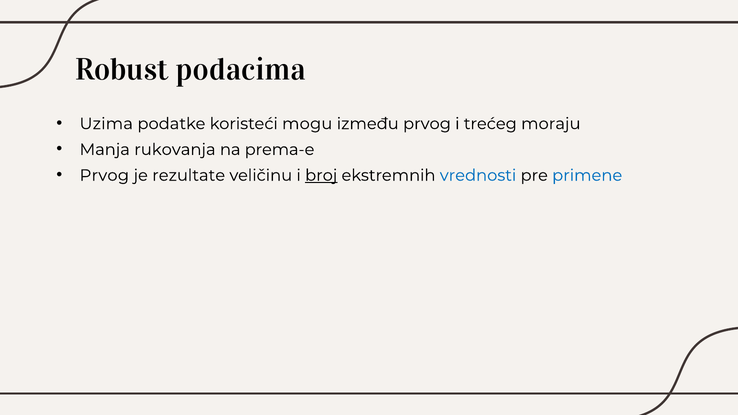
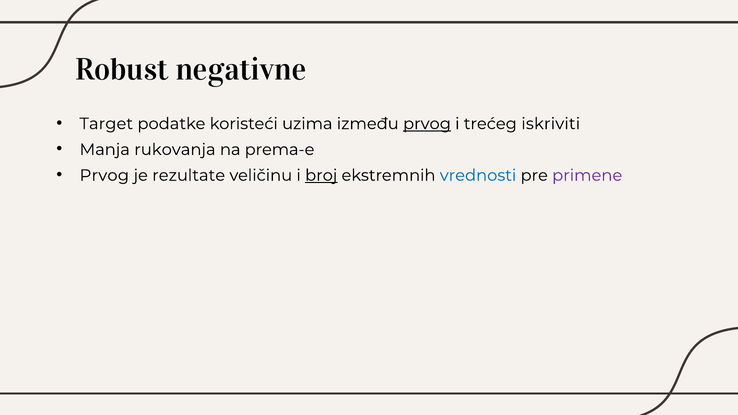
podacima: podacima -> negativne (241, 69)
Uzima: Uzima -> Target (106, 124)
mogu: mogu -> uzima (307, 124)
prvog underline: none -> present (427, 124)
moraju: moraju -> iskriviti (551, 124)
primene colour: blue -> purple (587, 175)
